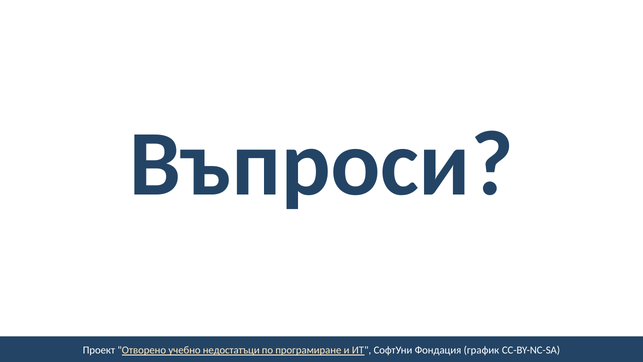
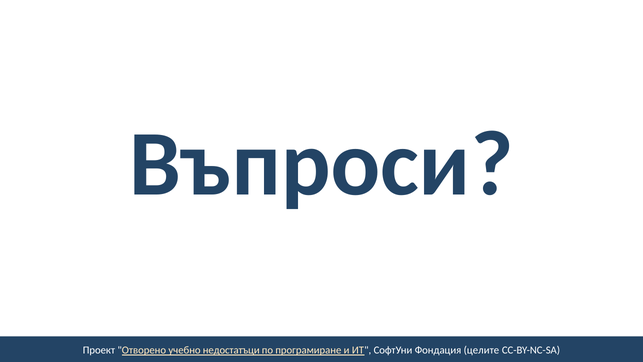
график: график -> целите (481, 350)
